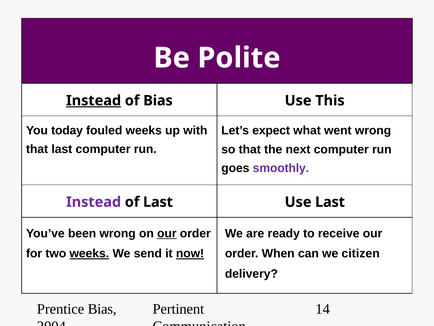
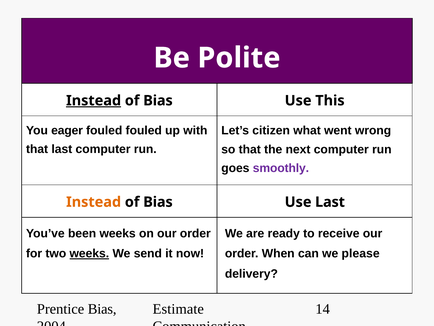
today: today -> eager (67, 130)
fouled weeks: weeks -> fouled (144, 130)
expect: expect -> citizen (271, 130)
Instead colour: purple -> orange (94, 202)
Last: Last -> Bias (158, 202)
been wrong: wrong -> weeks (118, 233)
our underline: present -> none (167, 233)
now underline: present -> none (190, 253)
citizen: citizen -> please (361, 253)
Pertinent: Pertinent -> Estimate (178, 308)
